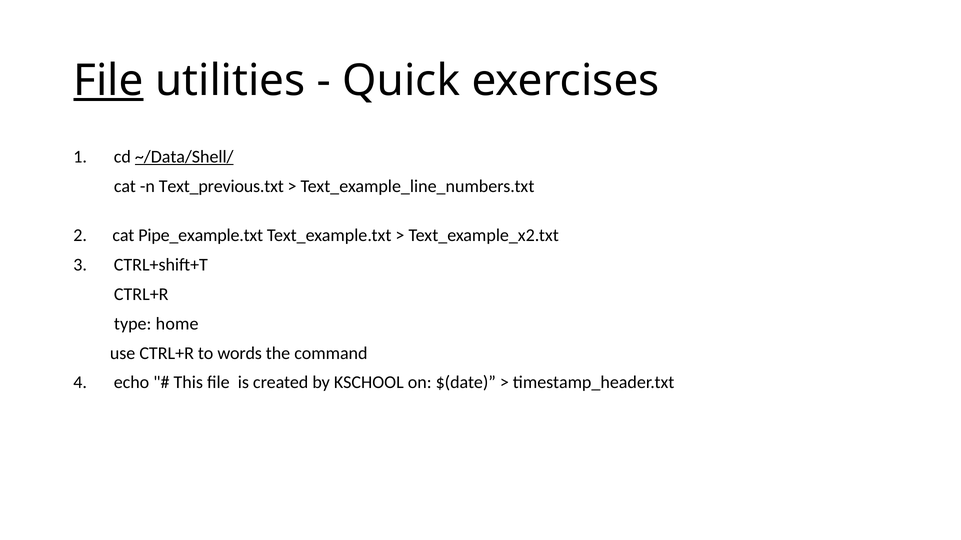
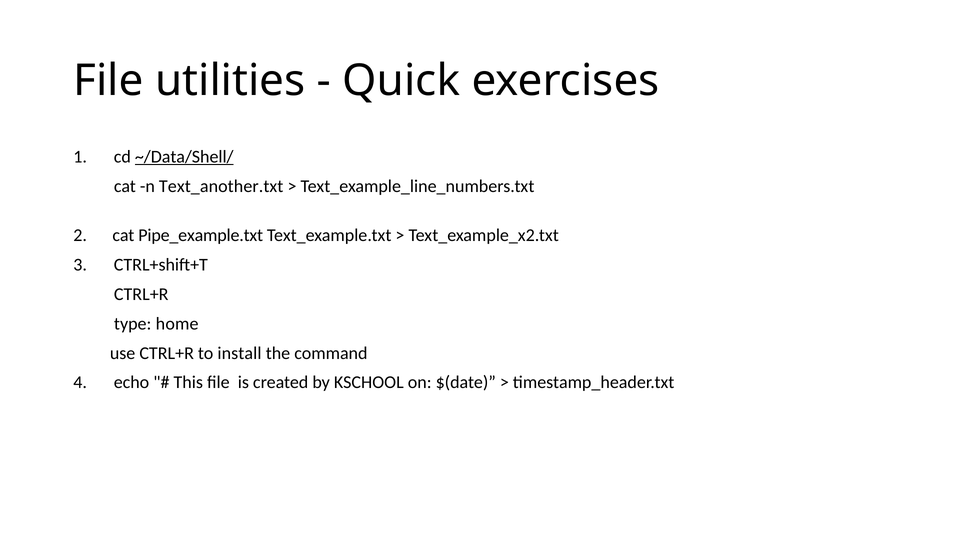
File underline: present -> none (108, 81)
Text_previous.txt: Text_previous.txt -> Text_another.txt (221, 187)
words: words -> install (239, 353)
